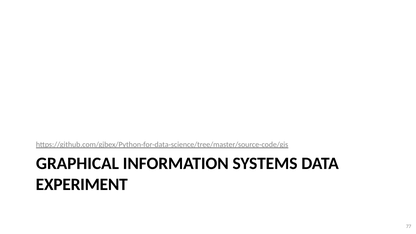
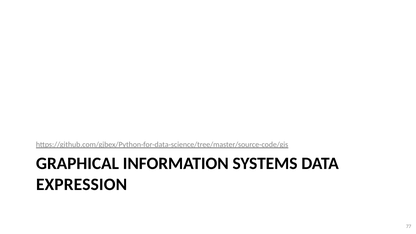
EXPERIMENT: EXPERIMENT -> EXPRESSION (82, 184)
